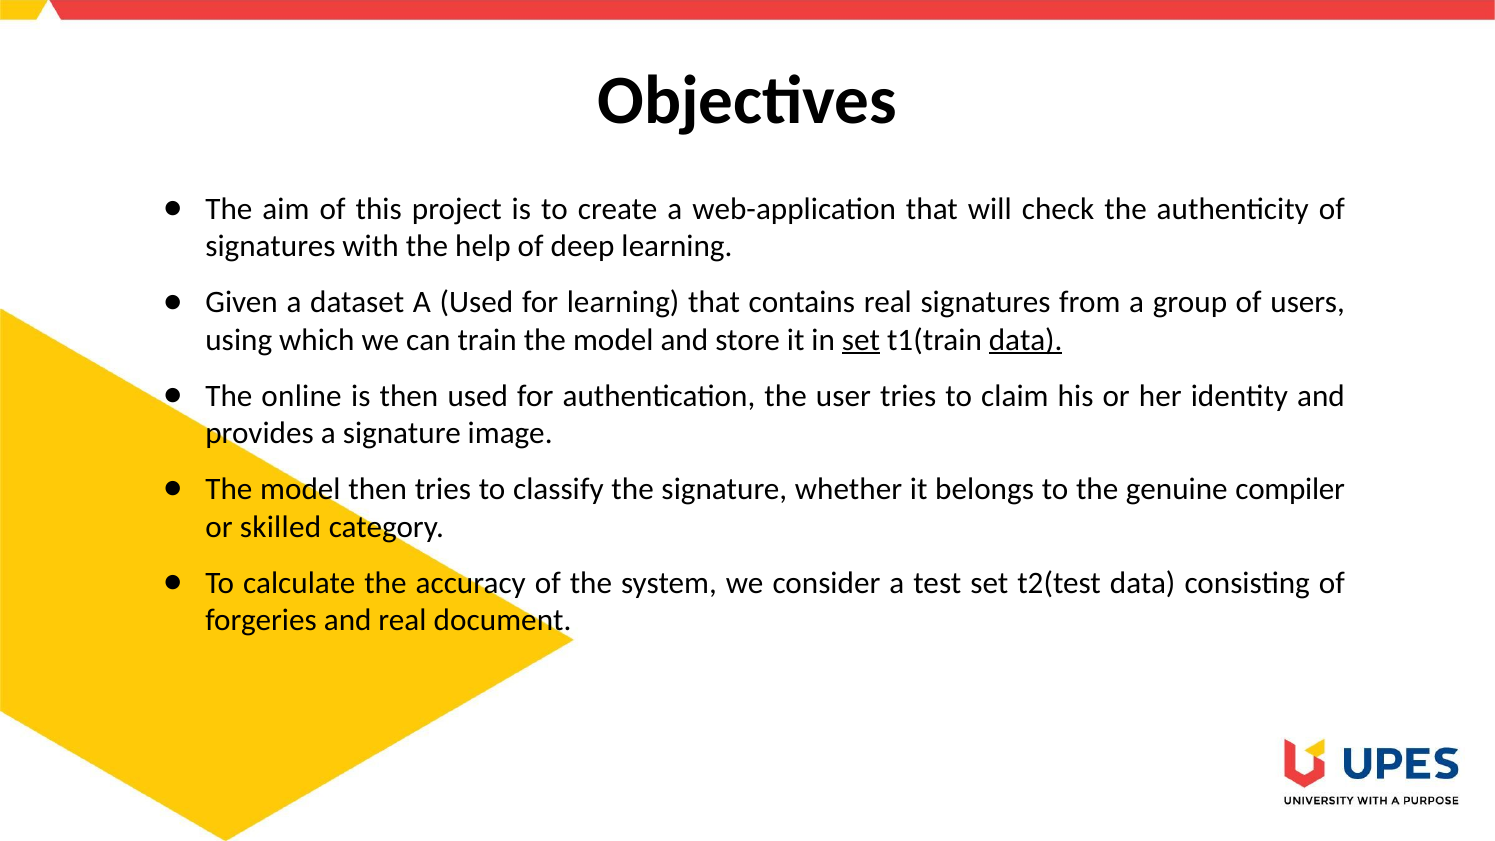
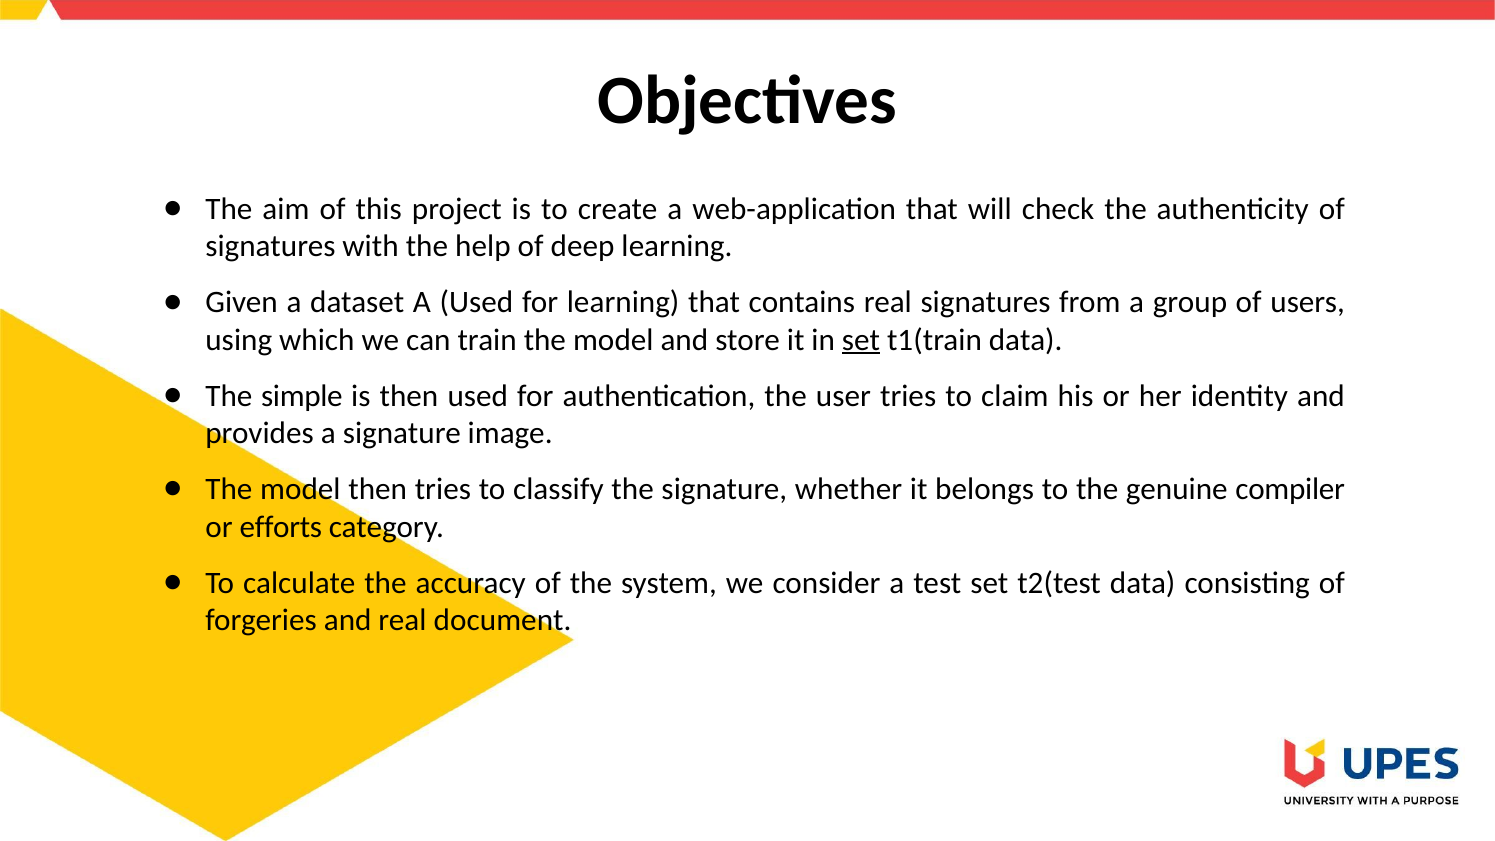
data underline: present -> none (1026, 340)
online: online -> simple (302, 396)
skilled: skilled -> efforts (281, 527)
